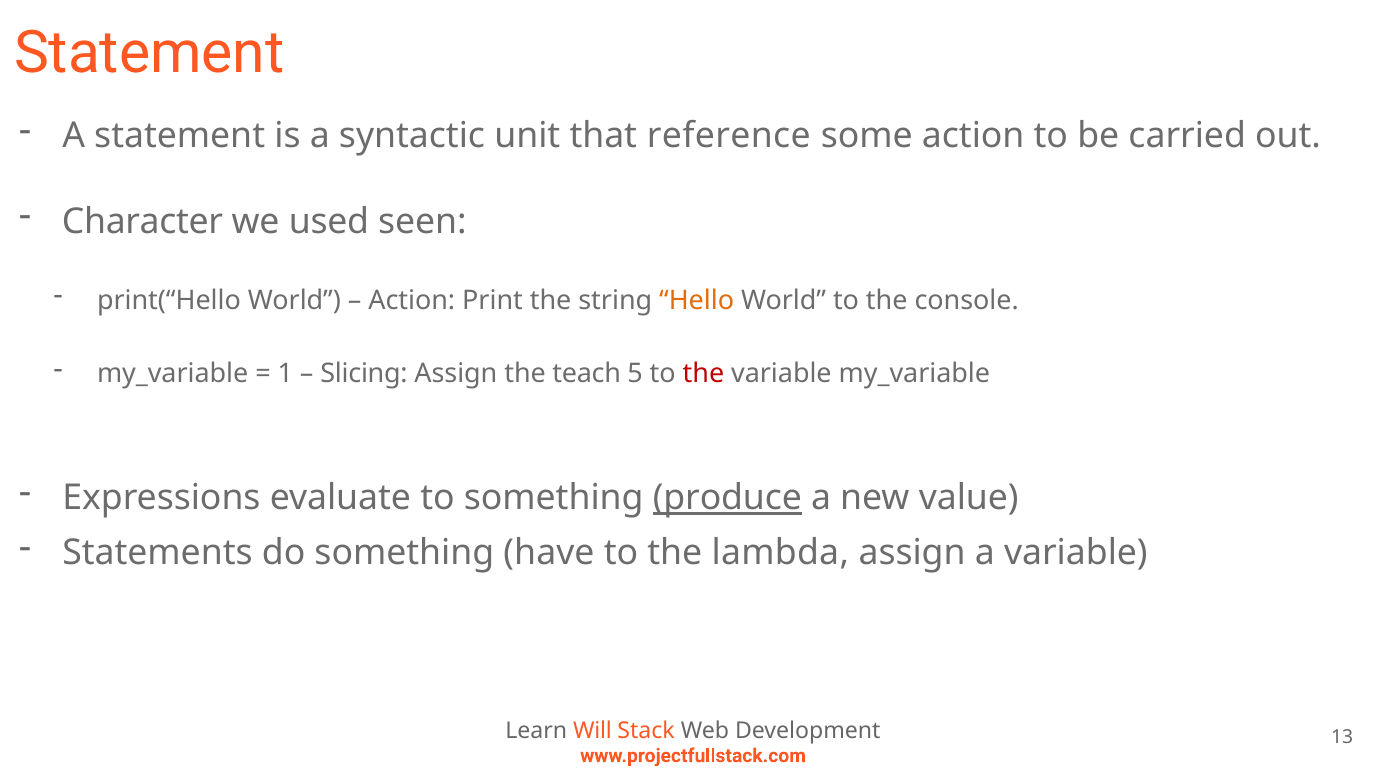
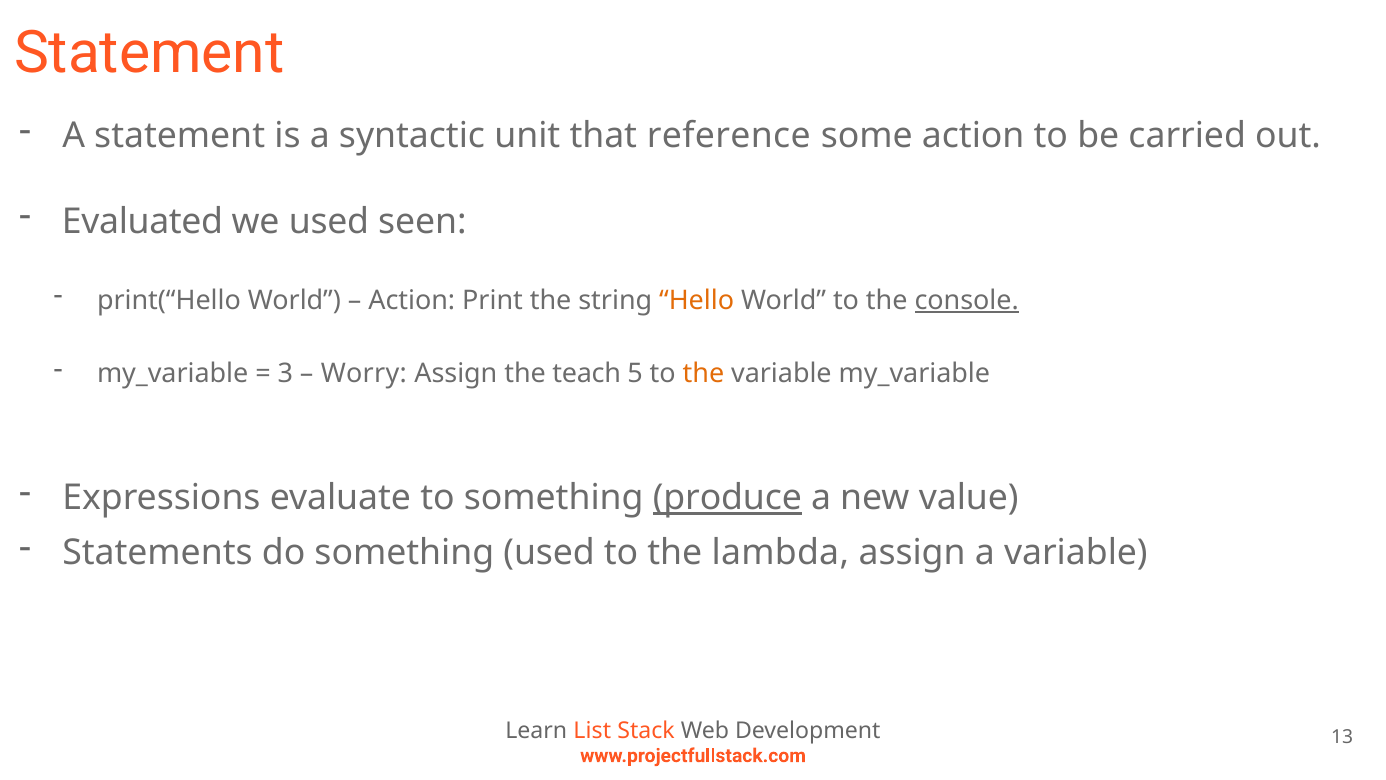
Character: Character -> Evaluated (142, 222)
console underline: none -> present (967, 300)
1: 1 -> 3 (285, 374)
Slicing: Slicing -> Worry (364, 374)
the colour: red -> orange (703, 374)
something have: have -> used (549, 553)
Will: Will -> List (592, 730)
